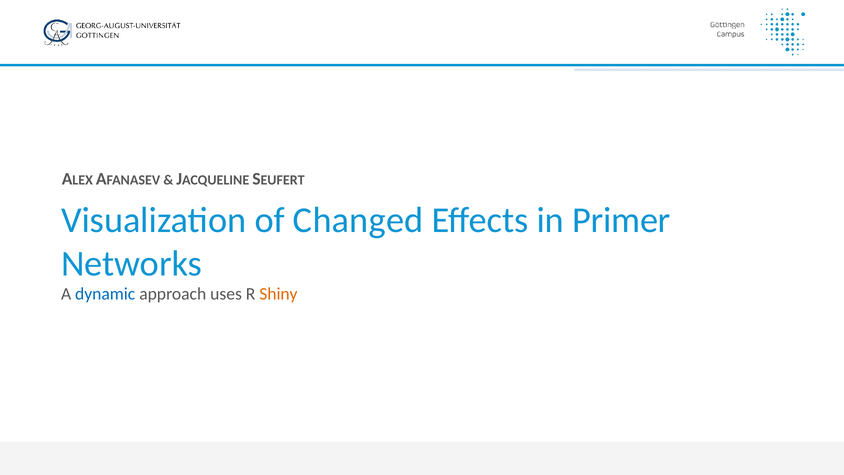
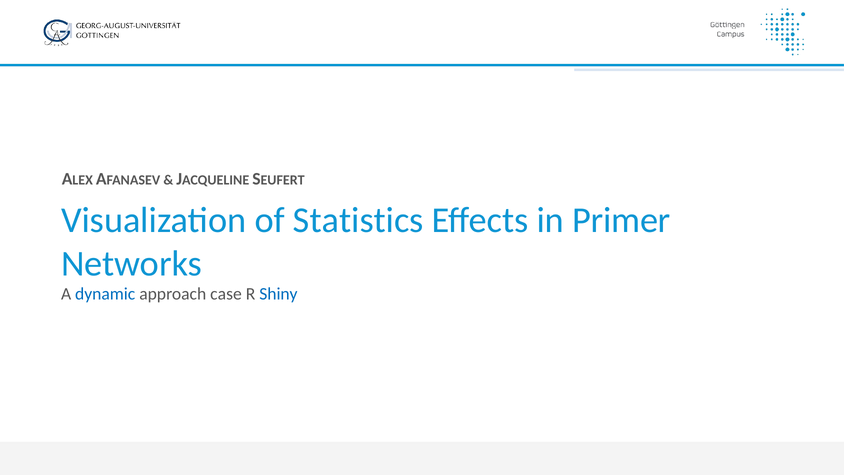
Changed: Changed -> Statistics (358, 220)
uses: uses -> case (226, 294)
Shiny colour: orange -> blue (278, 294)
